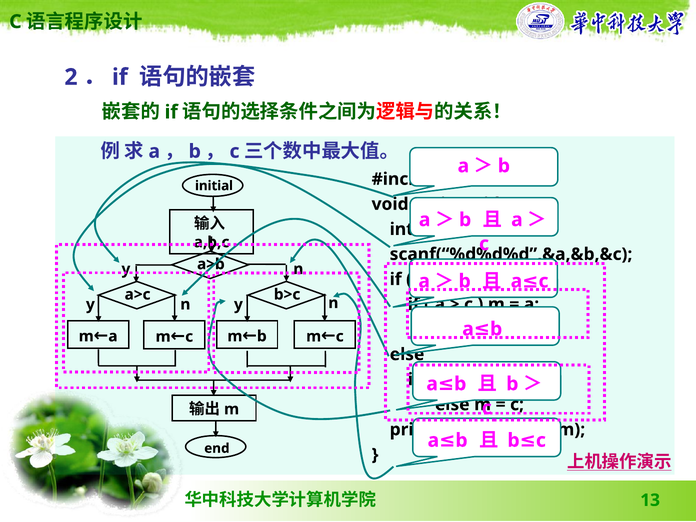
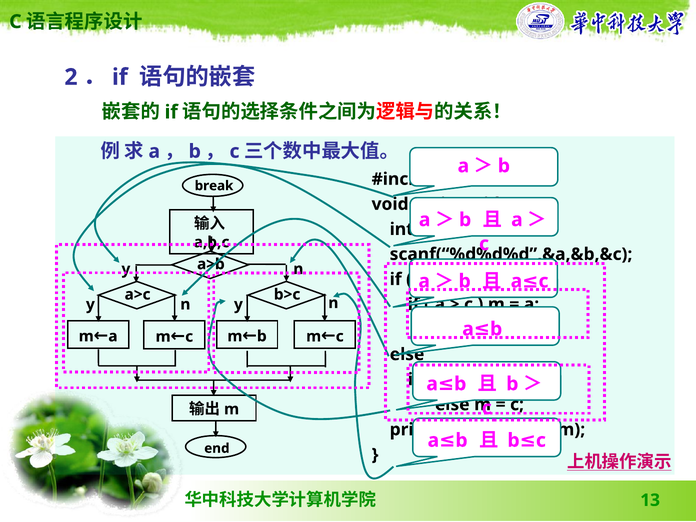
initial: initial -> break (214, 186)
